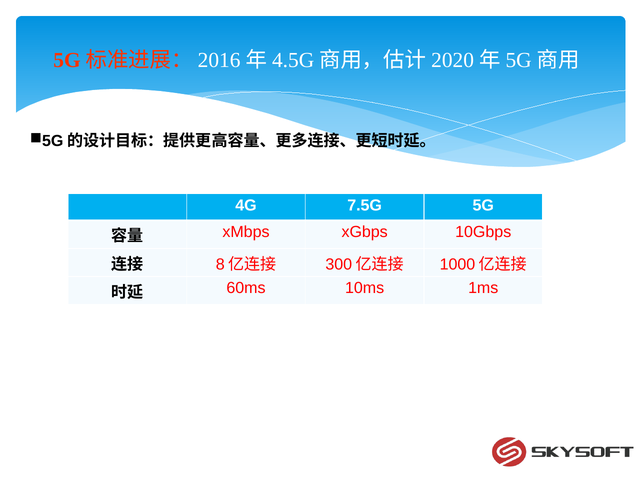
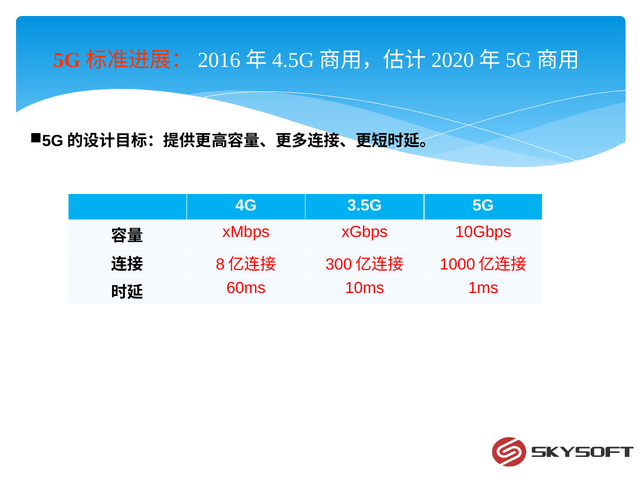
7.5G: 7.5G -> 3.5G (365, 205)
